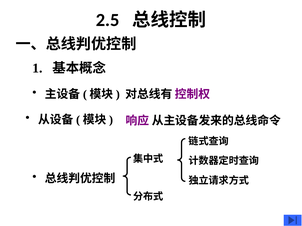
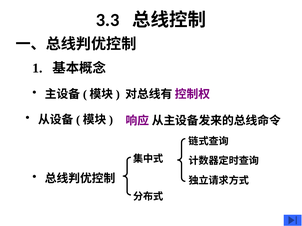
2.5: 2.5 -> 3.3 (108, 20)
